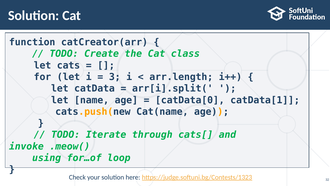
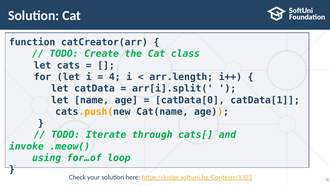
3: 3 -> 4 (115, 77)
